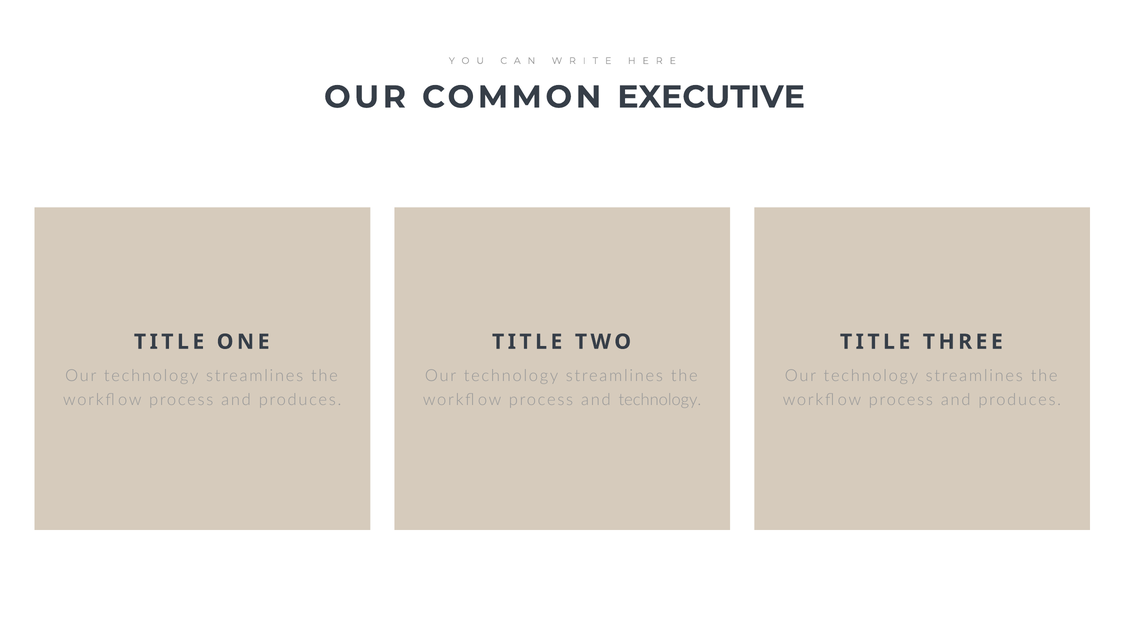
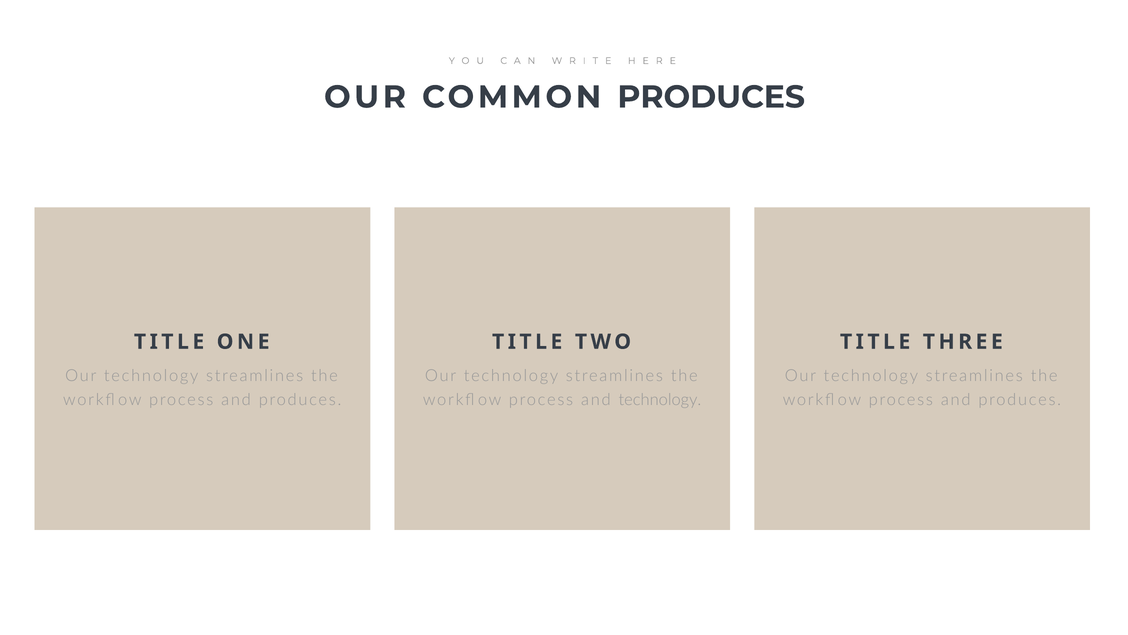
COMMON EXECUTIVE: EXECUTIVE -> PRODUCES (711, 97)
